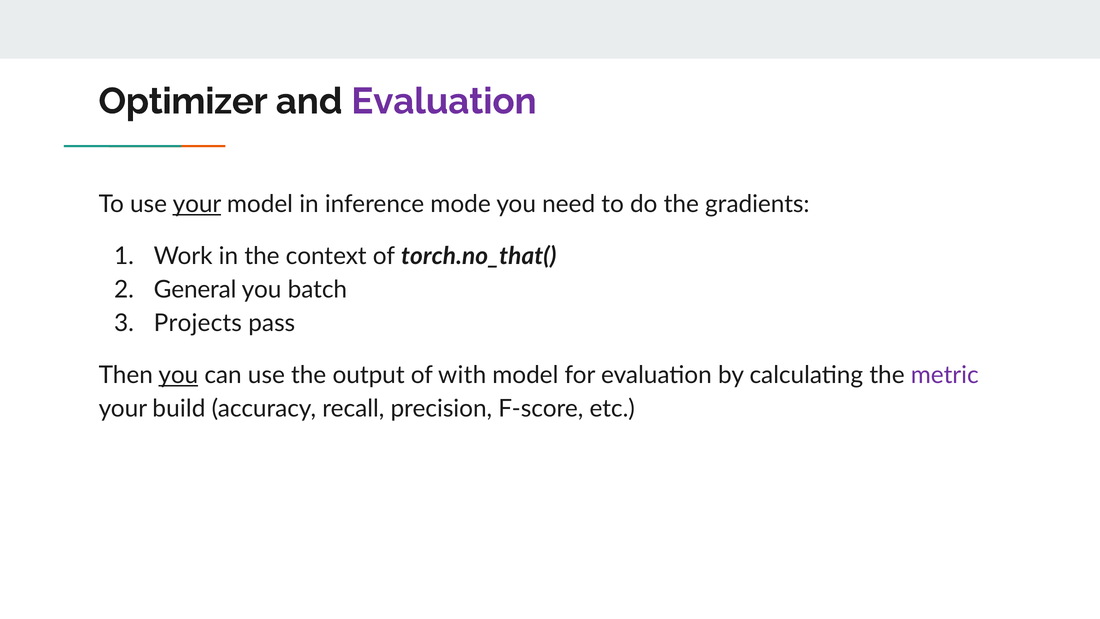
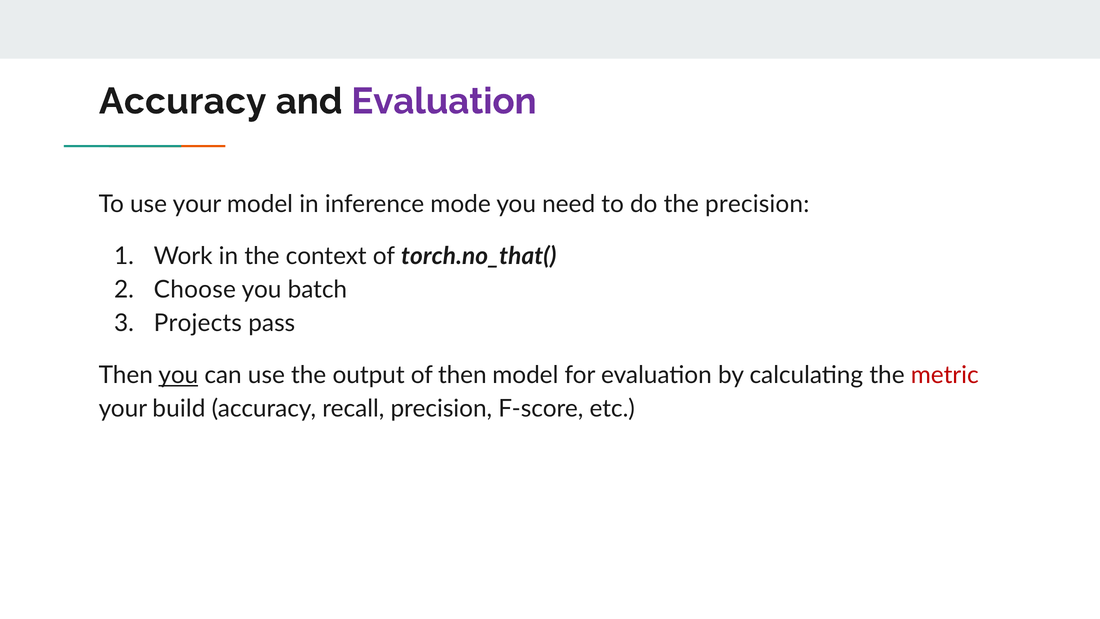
Optimizer: Optimizer -> Accuracy (183, 101)
your underline: present -> none (197, 204)
the gradients: gradients -> precision (757, 204)
General: General -> Choose (195, 290)
of with: with -> then (462, 375)
metric colour: purple -> red (945, 375)
